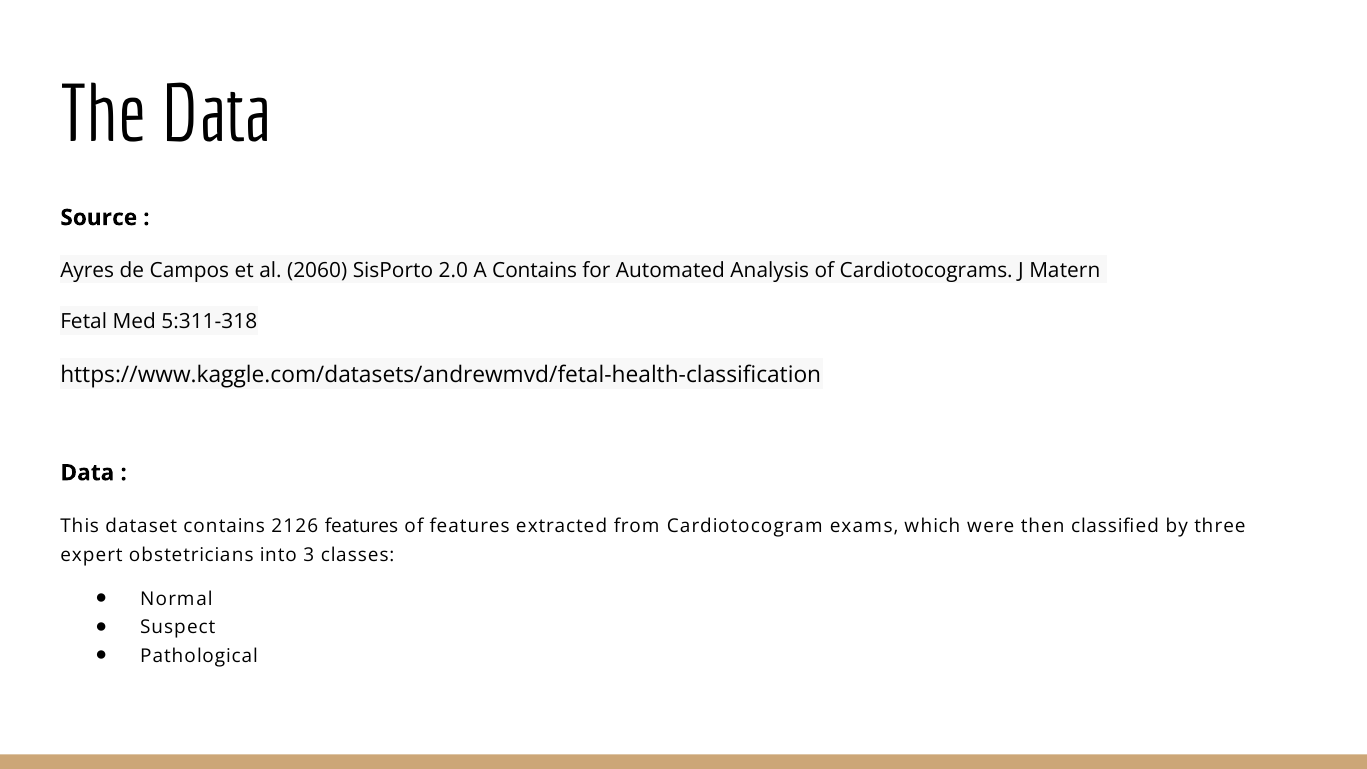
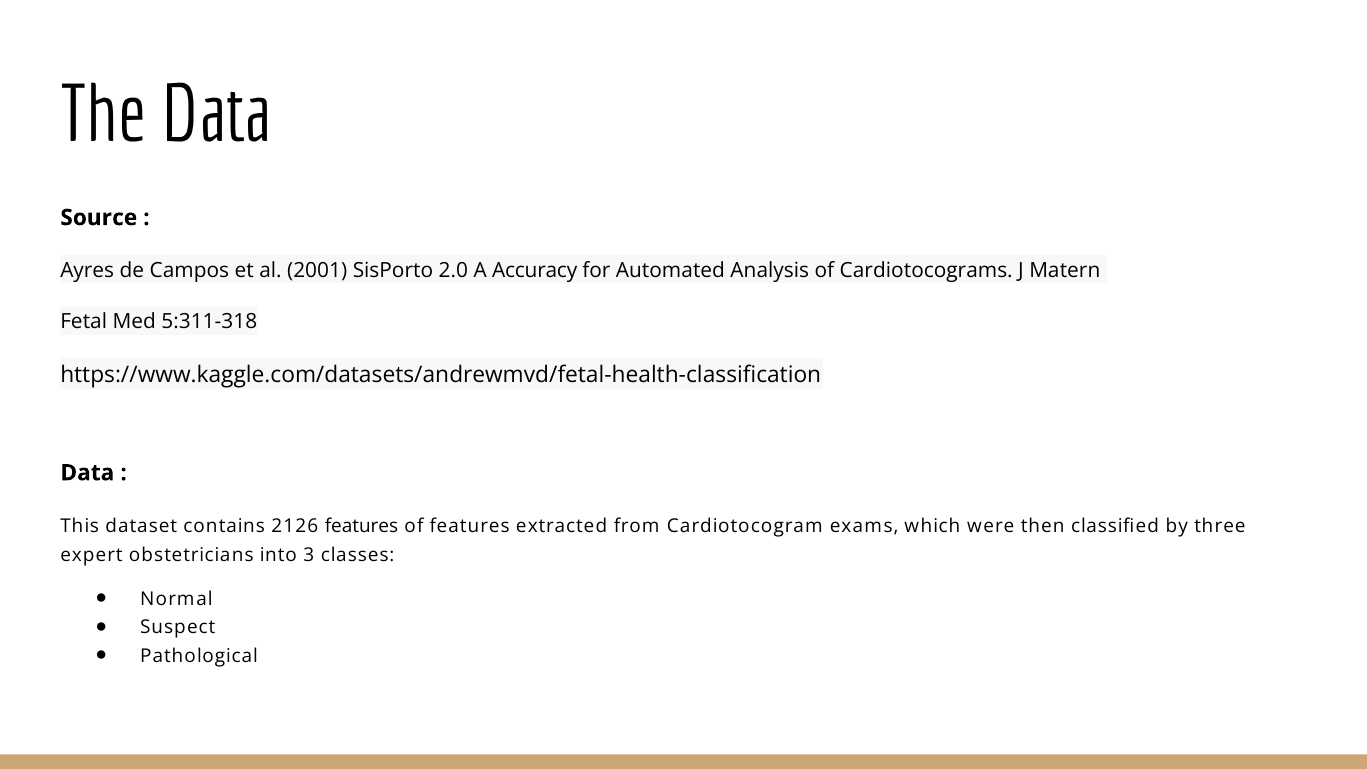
2060: 2060 -> 2001 (317, 270)
A Contains: Contains -> Accuracy (535, 270)
